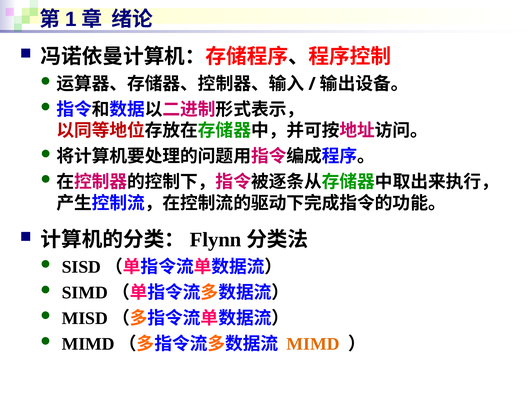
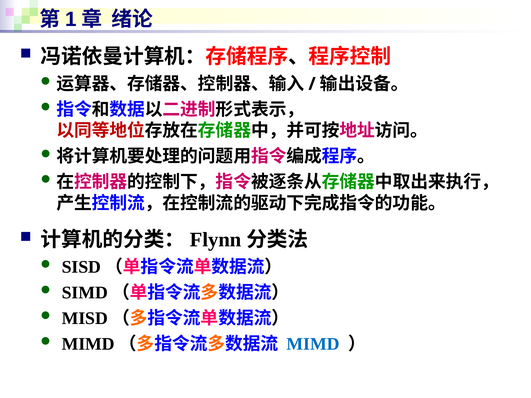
MIMD colour: orange -> blue (313, 344)
